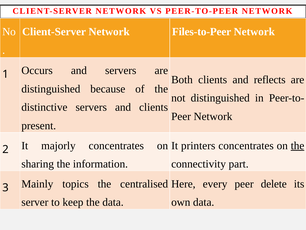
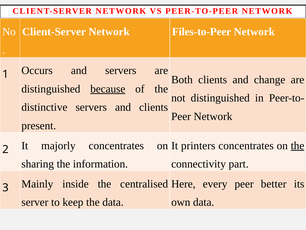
reflects: reflects -> change (270, 79)
because underline: none -> present (108, 89)
topics: topics -> inside (76, 184)
delete: delete -> better (274, 184)
